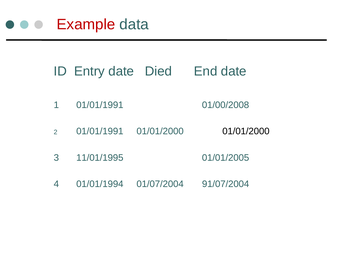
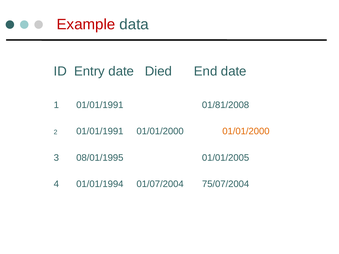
01/00/2008: 01/00/2008 -> 01/81/2008 (226, 105)
01/01/2000 colour: black -> orange (246, 131)
11/01/1995: 11/01/1995 -> 08/01/1995 (100, 158)
91/07/2004: 91/07/2004 -> 75/07/2004 (226, 184)
